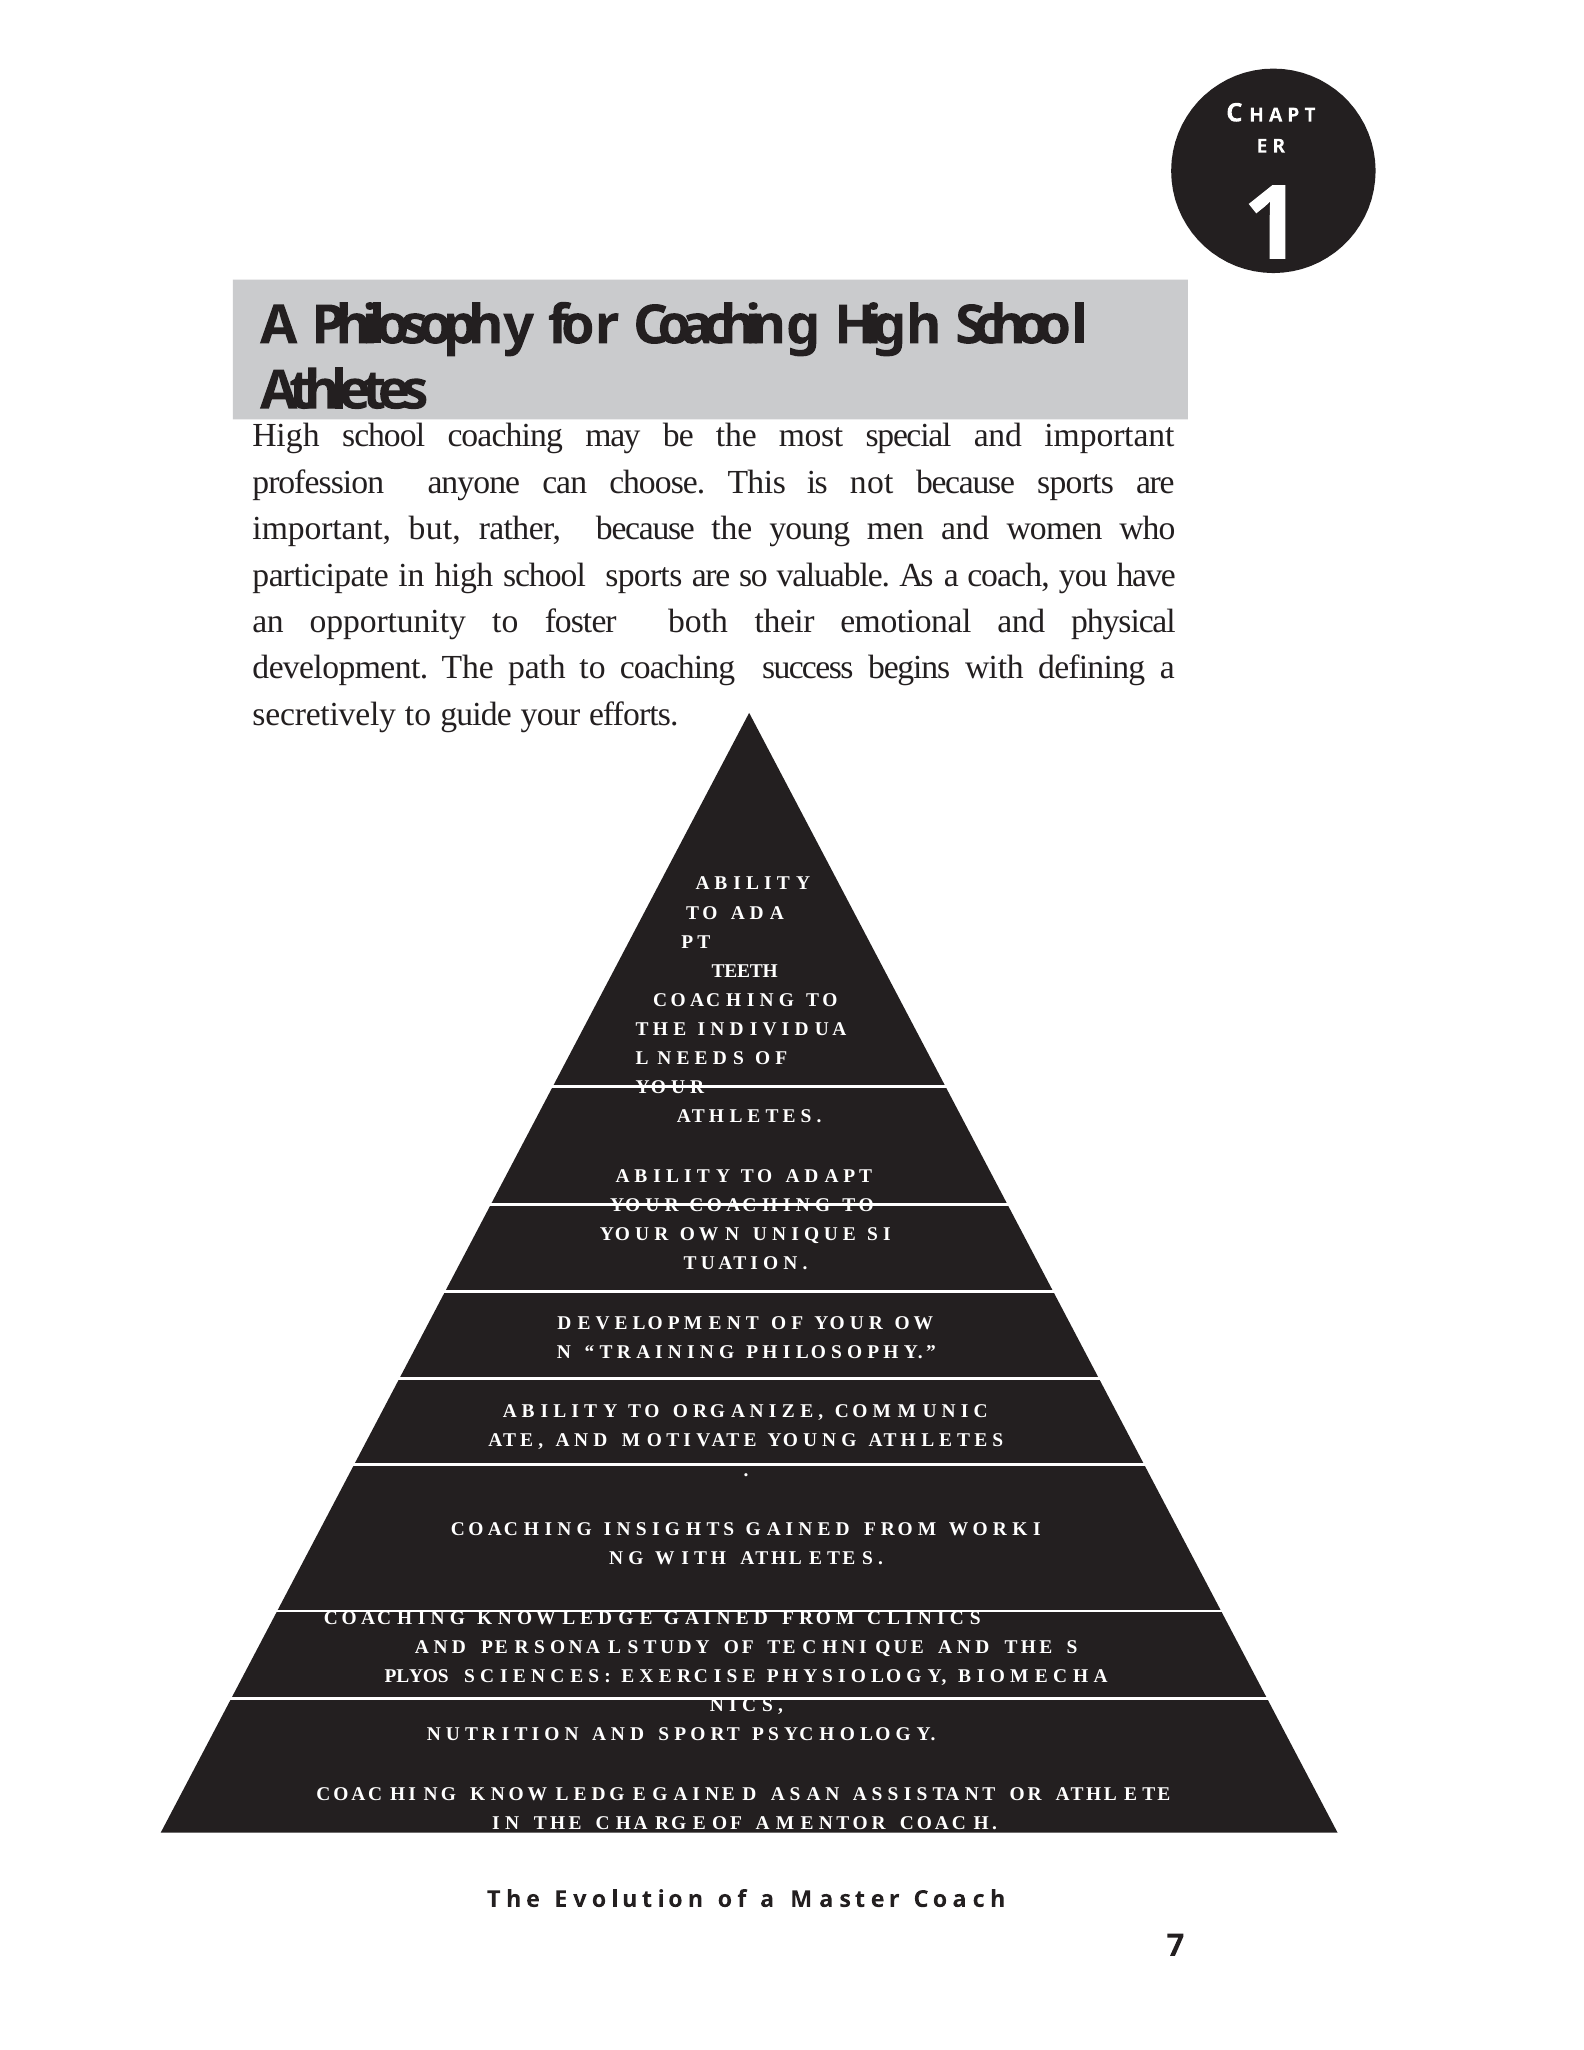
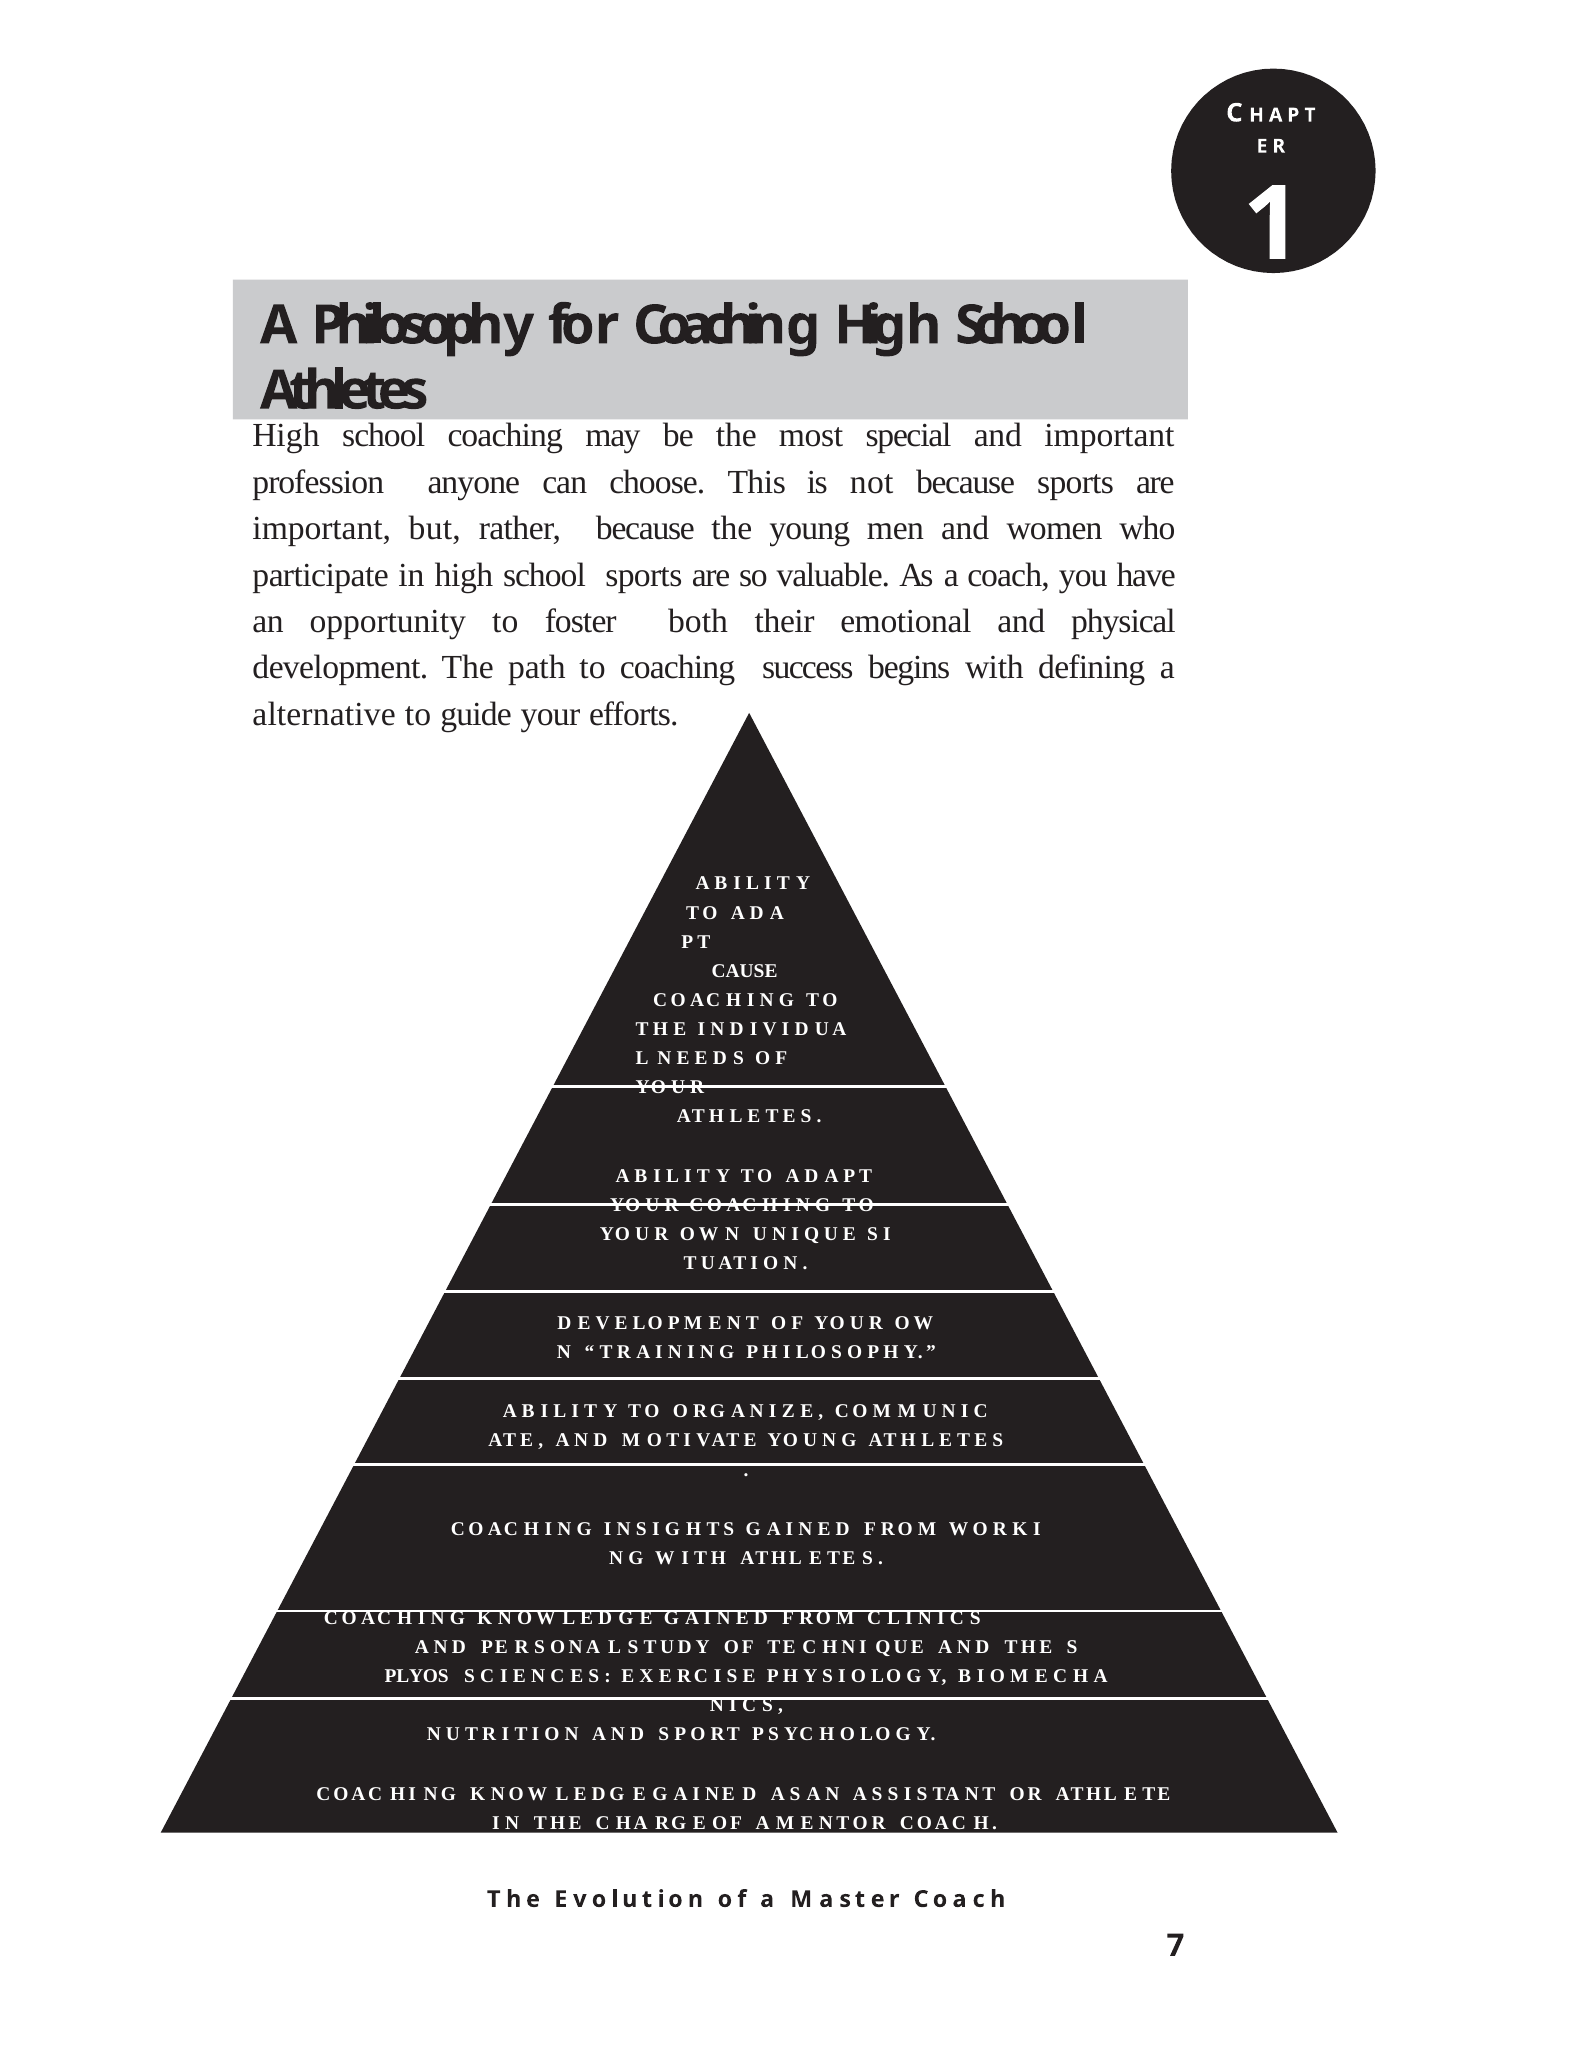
secretively: secretively -> alternative (324, 714)
TEETH: TEETH -> CAUSE (745, 971)
